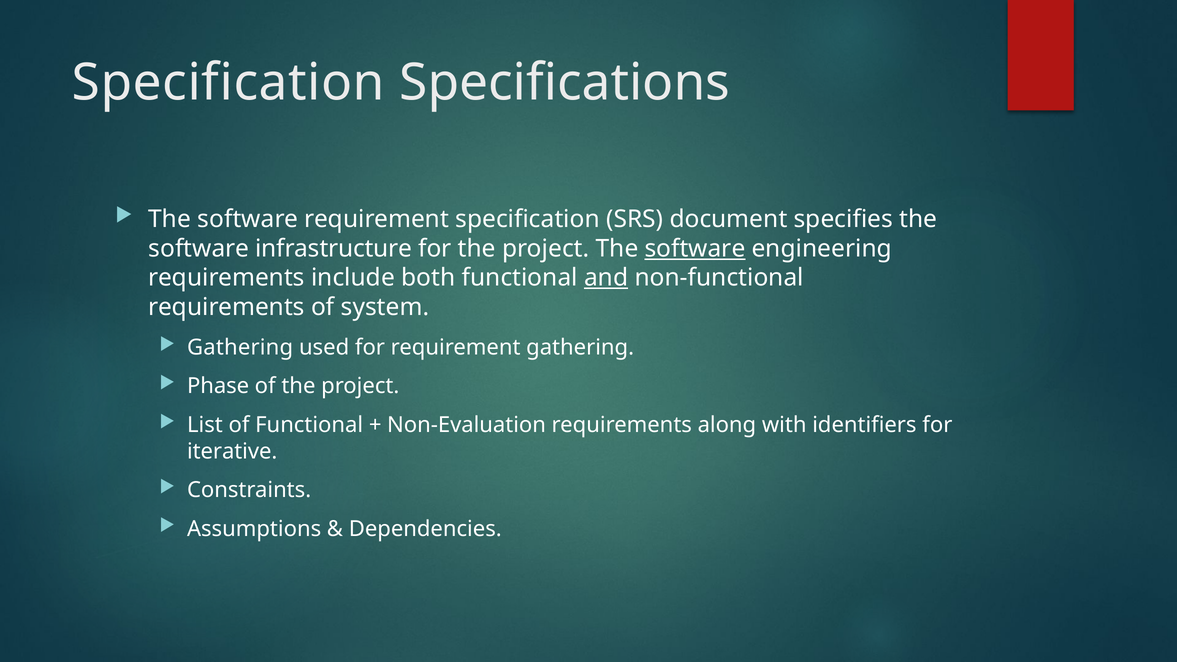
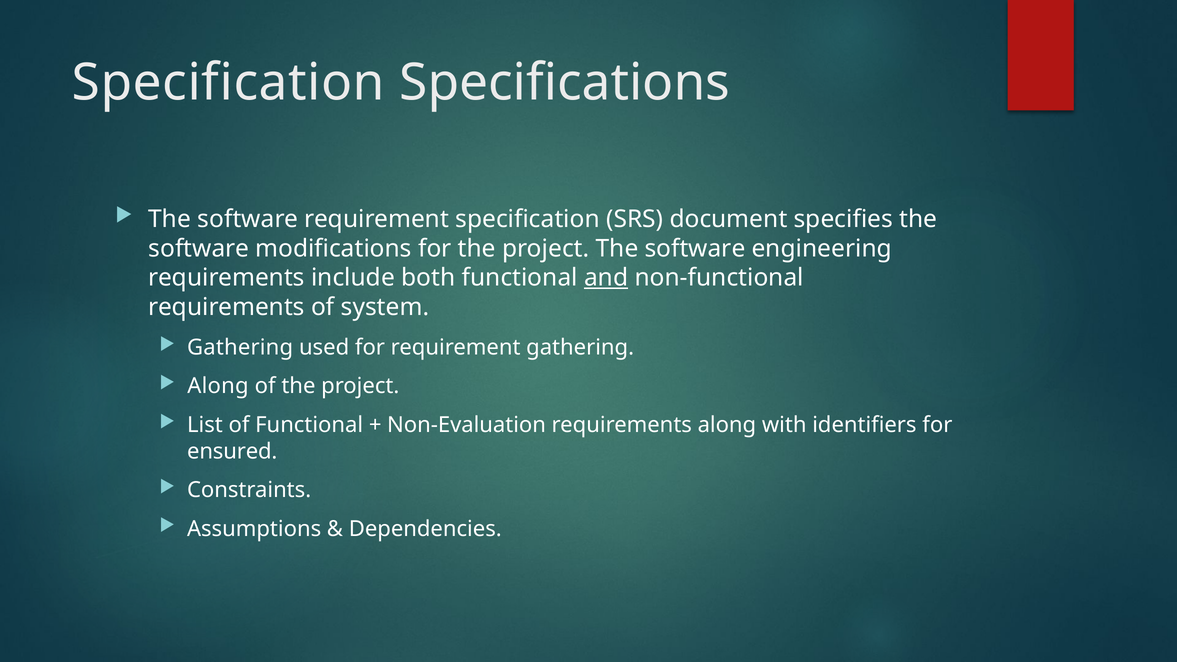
infrastructure: infrastructure -> modifications (333, 248)
software underline: present -> none (695, 248)
Phase: Phase -> Along (218, 386)
iterative: iterative -> ensured (232, 451)
